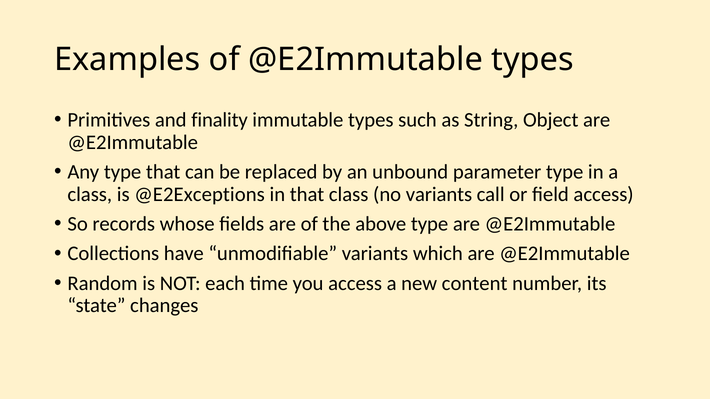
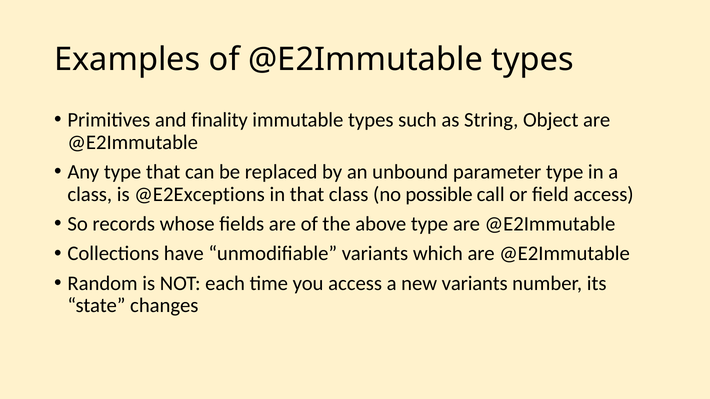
no variants: variants -> possible (439, 194)
new content: content -> variants (475, 284)
